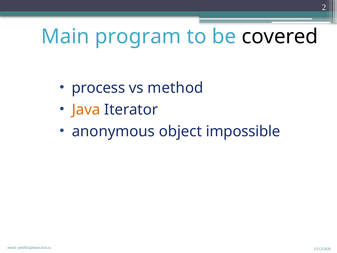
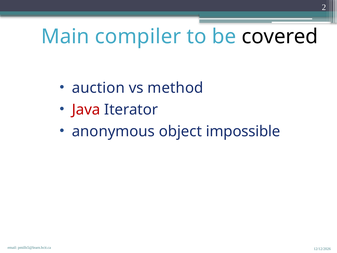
program: program -> compiler (138, 37)
process: process -> auction (98, 88)
Java colour: orange -> red (86, 110)
